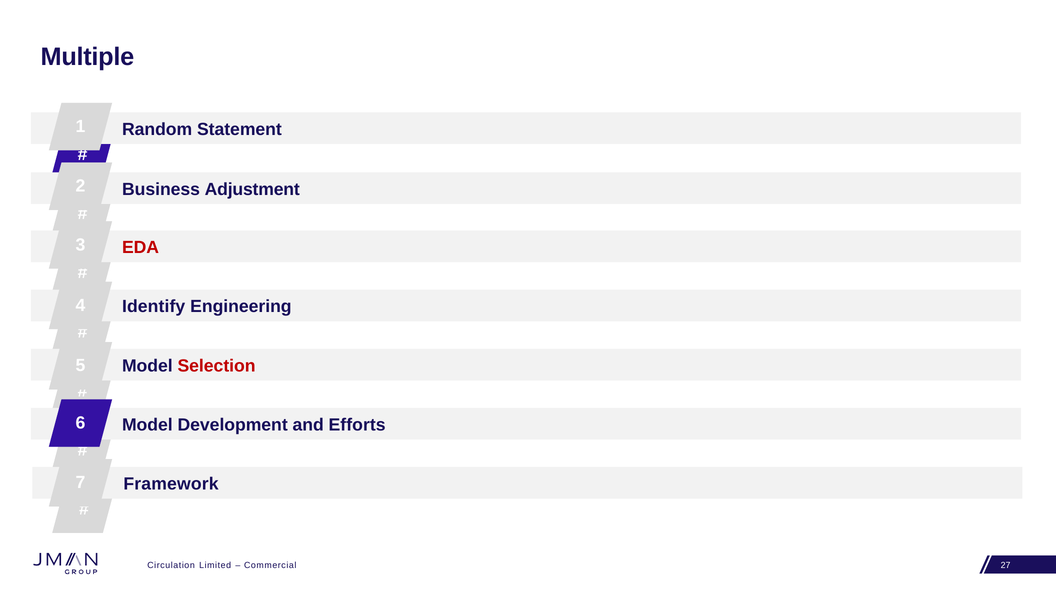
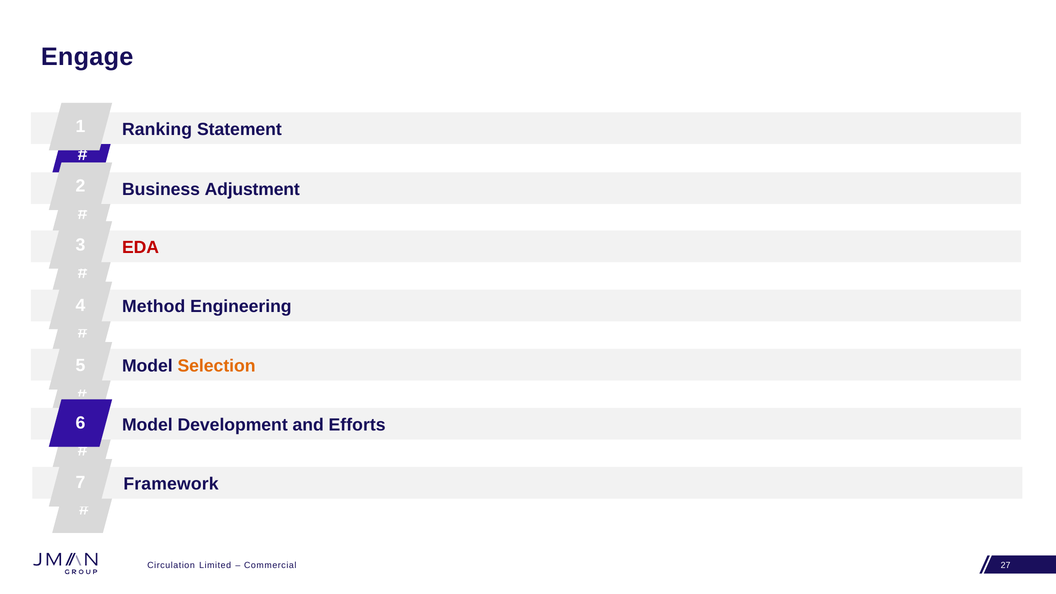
Multiple: Multiple -> Engage (87, 57)
Random: Random -> Ranking (157, 129)
Identify: Identify -> Method (154, 307)
Selection colour: red -> orange (217, 366)
